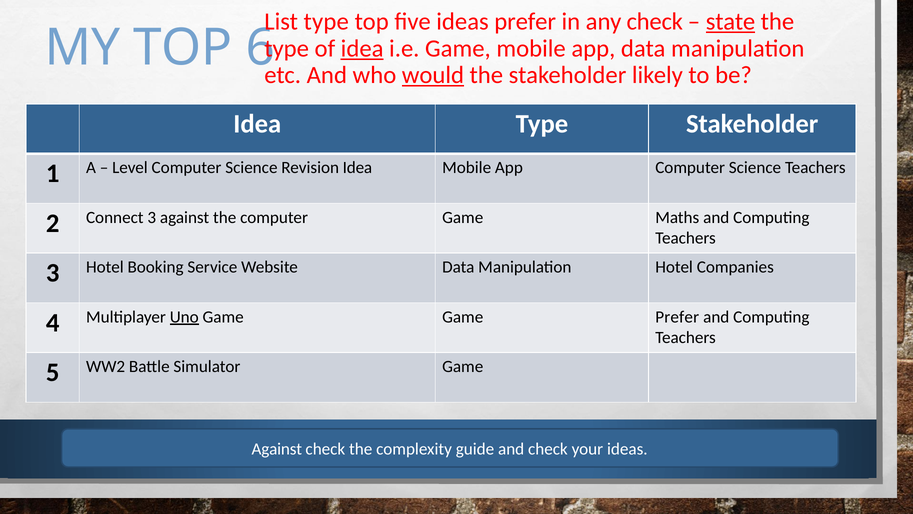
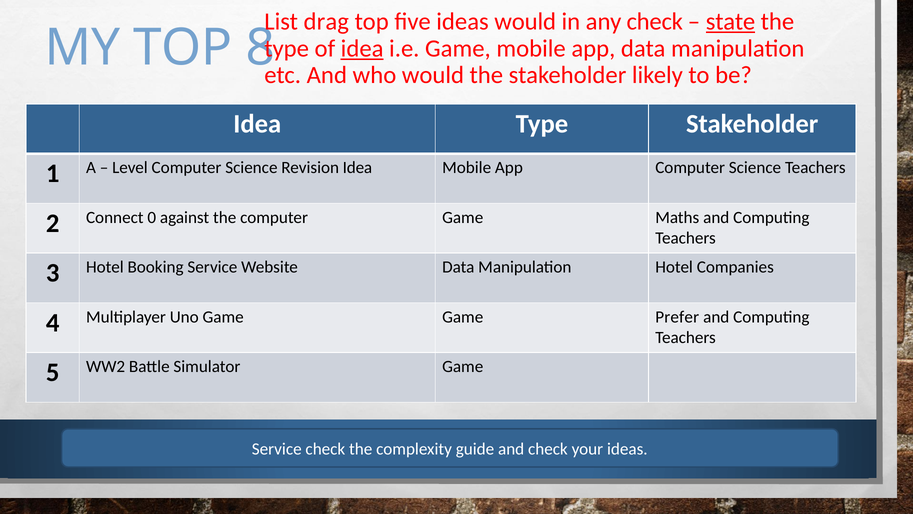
List type: type -> drag (326, 22)
ideas prefer: prefer -> would (525, 22)
6: 6 -> 8 (260, 48)
would underline: present -> none (433, 75)
Connect 3: 3 -> 0 (152, 217)
Uno underline: present -> none (184, 317)
Against: Against -> Service (277, 449)
